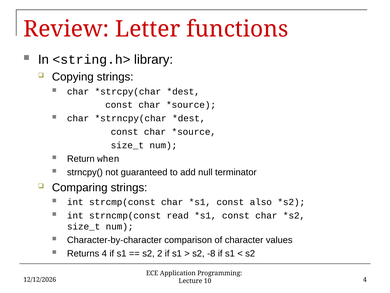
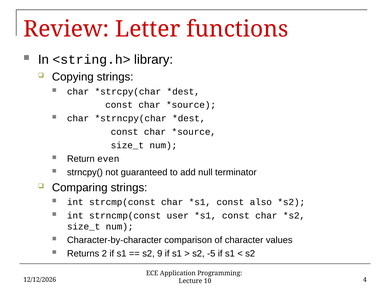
when: when -> even (108, 158)
read: read -> user (178, 215)
Returns 4: 4 -> 2 (104, 253)
2: 2 -> 9 (160, 253)
-8: -8 -> -5 (211, 253)
